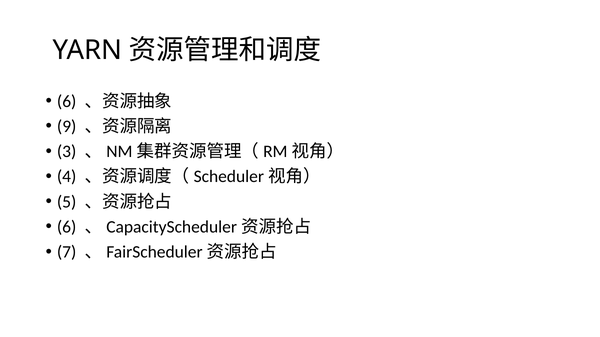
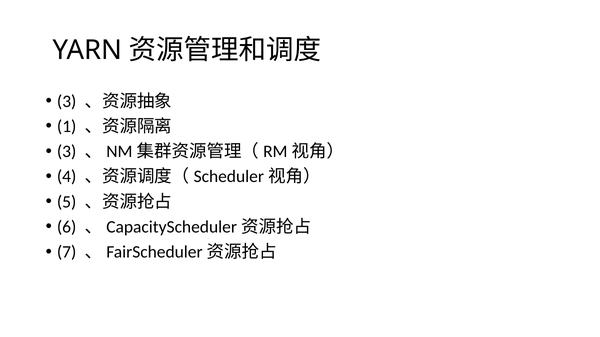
6: 6 -> 3 (67, 101)
9: 9 -> 1 (67, 127)
